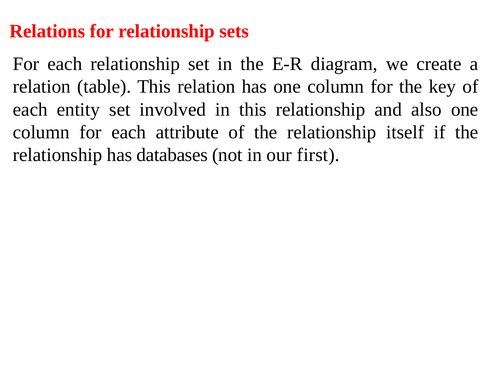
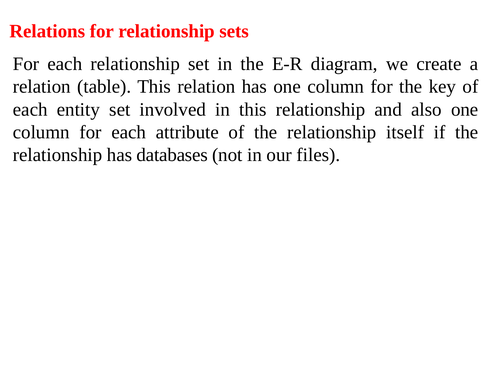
first: first -> files (318, 155)
